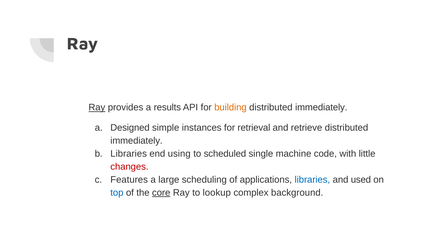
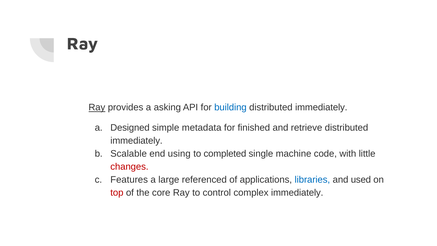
results: results -> asking (167, 107)
building colour: orange -> blue (230, 107)
instances: instances -> metadata (202, 128)
retrieval: retrieval -> finished (254, 128)
Libraries: Libraries -> Scalable (129, 154)
scheduled: scheduled -> completed (225, 154)
scheduling: scheduling -> referenced (204, 180)
top colour: blue -> red (117, 193)
core underline: present -> none (161, 193)
lookup: lookup -> control (217, 193)
complex background: background -> immediately (297, 193)
